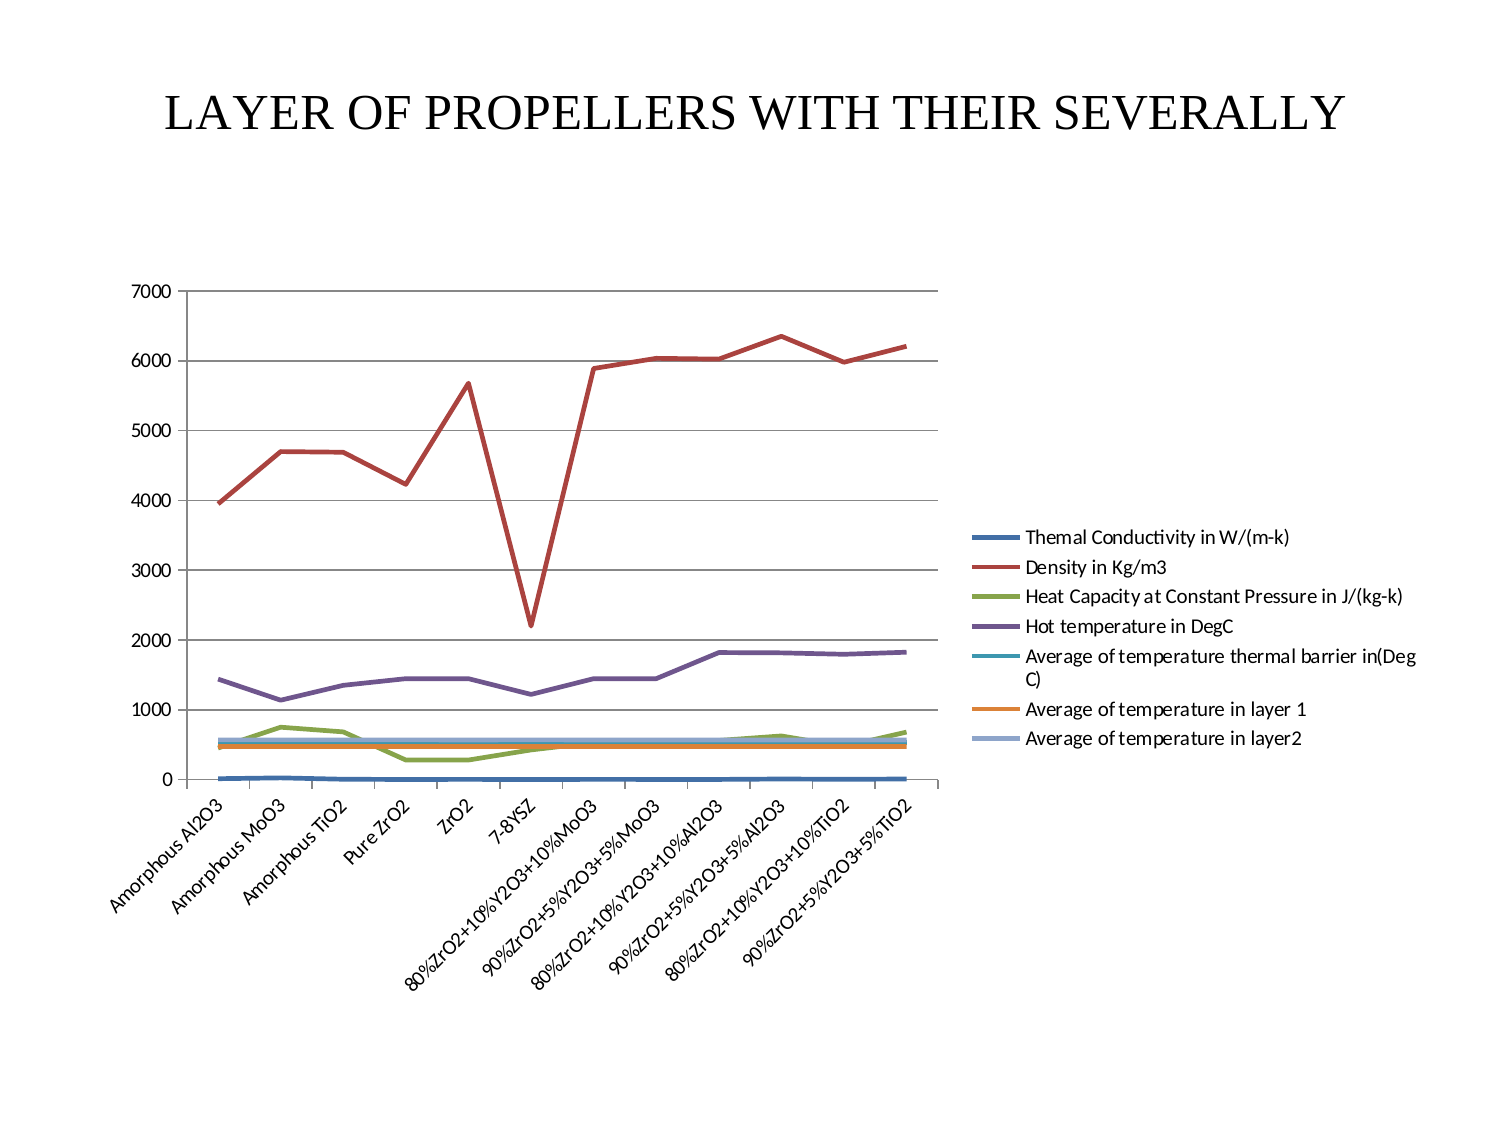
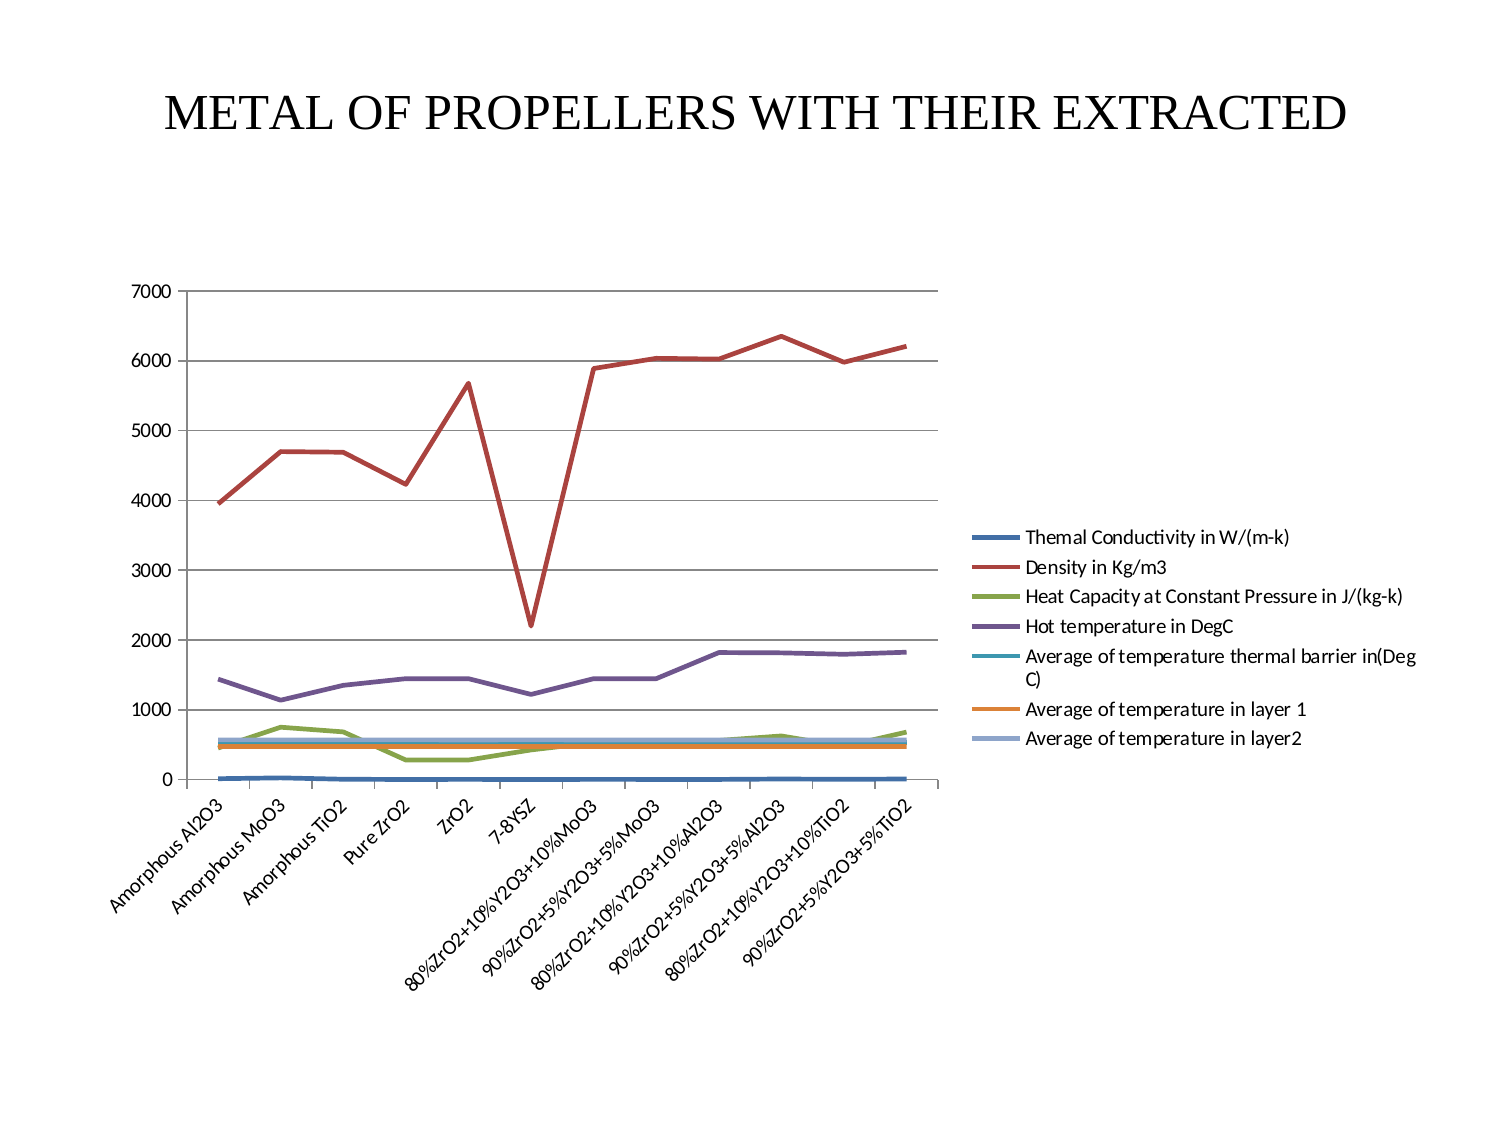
LAYER: LAYER -> METAL (250, 113)
SEVERALLY: SEVERALLY -> EXTRACTED (1200, 113)
